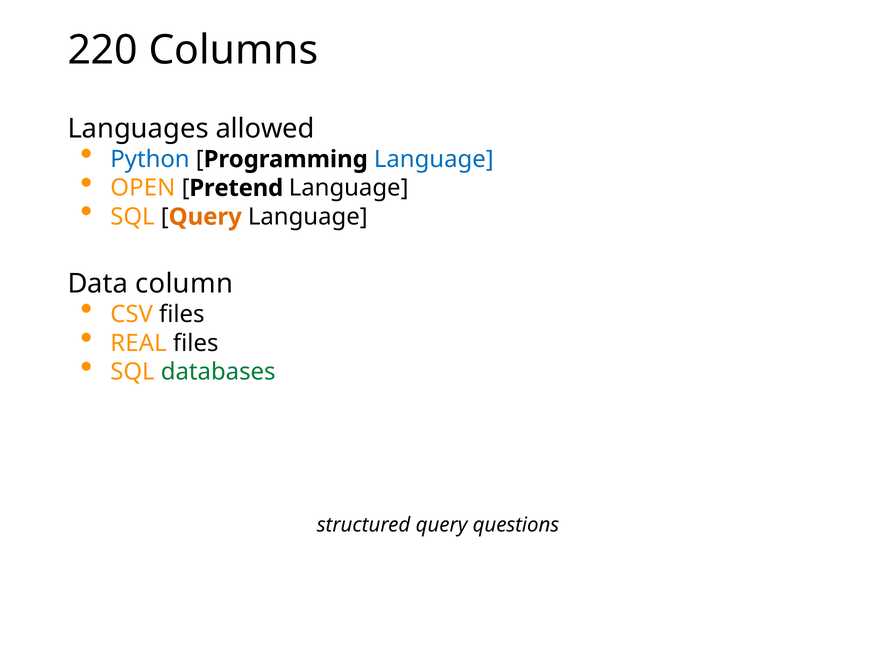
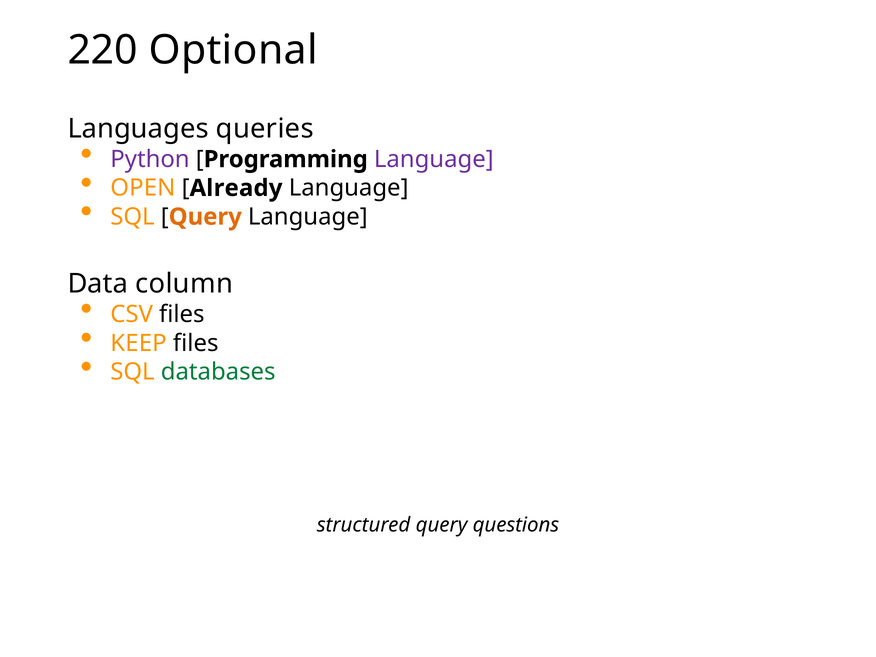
Columns: Columns -> Optional (233, 50)
allowed: allowed -> queries (265, 129)
Python colour: blue -> purple (150, 159)
Language colour: blue -> purple (434, 159)
Pretend: Pretend -> Already (236, 188)
REAL: REAL -> KEEP (139, 343)
